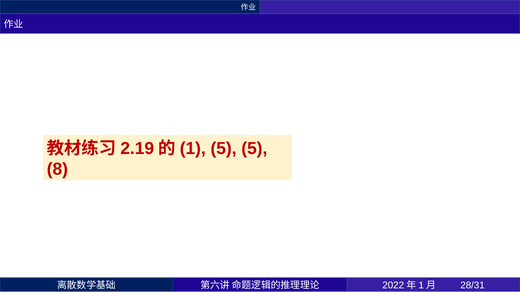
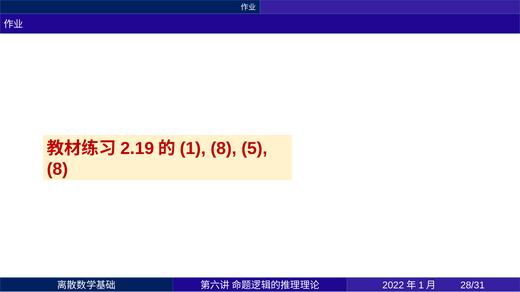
5: 5 -> 8 (224, 149)
